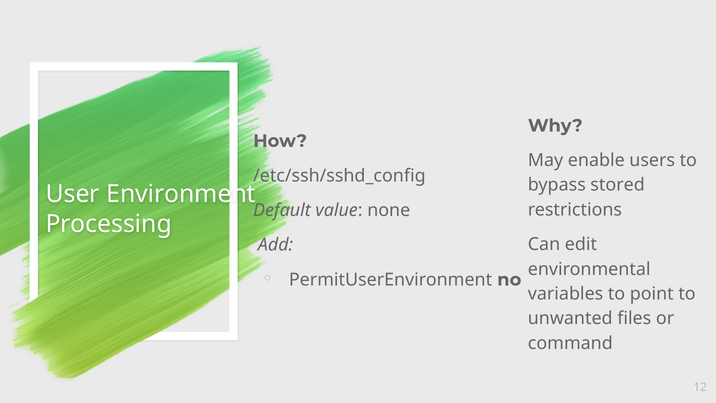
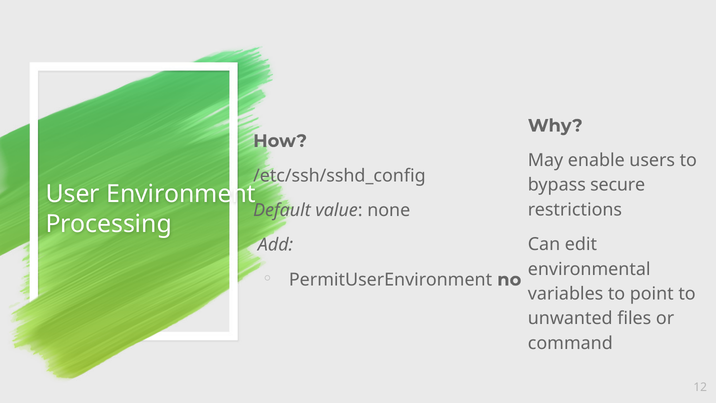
stored: stored -> secure (618, 185)
